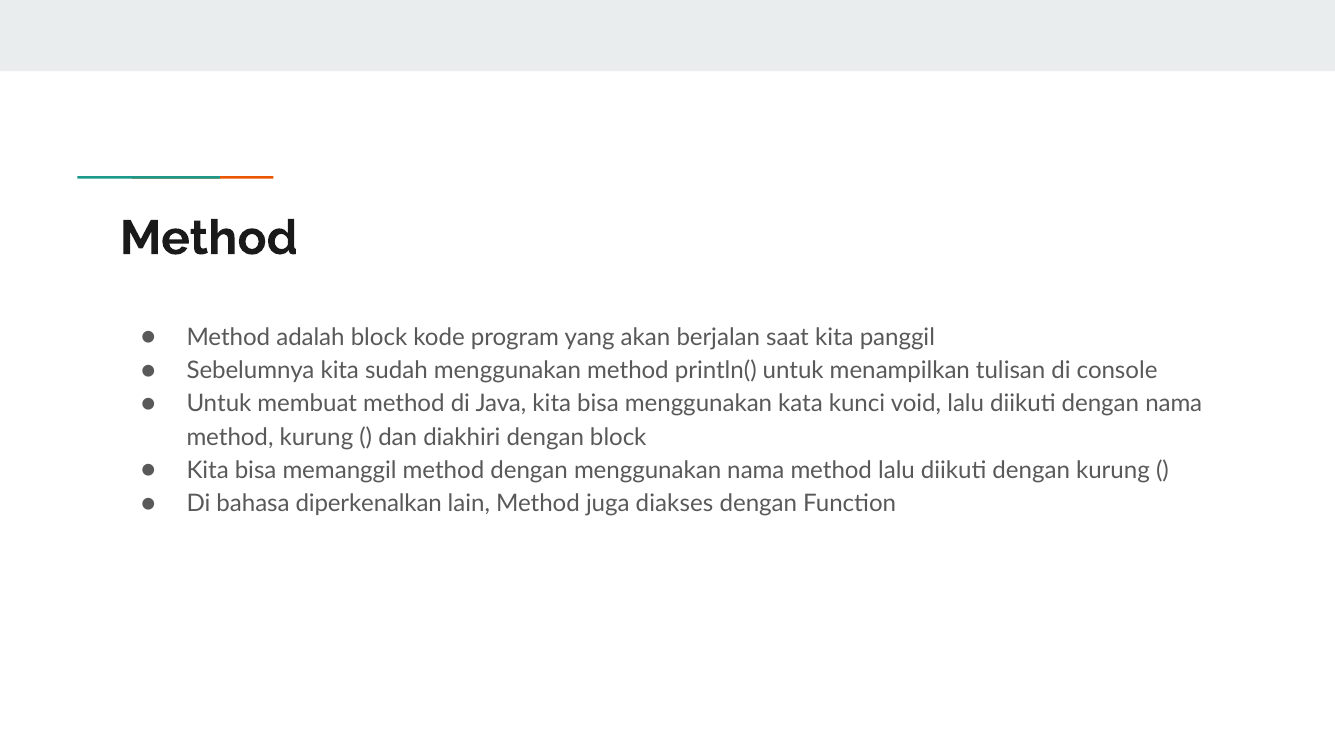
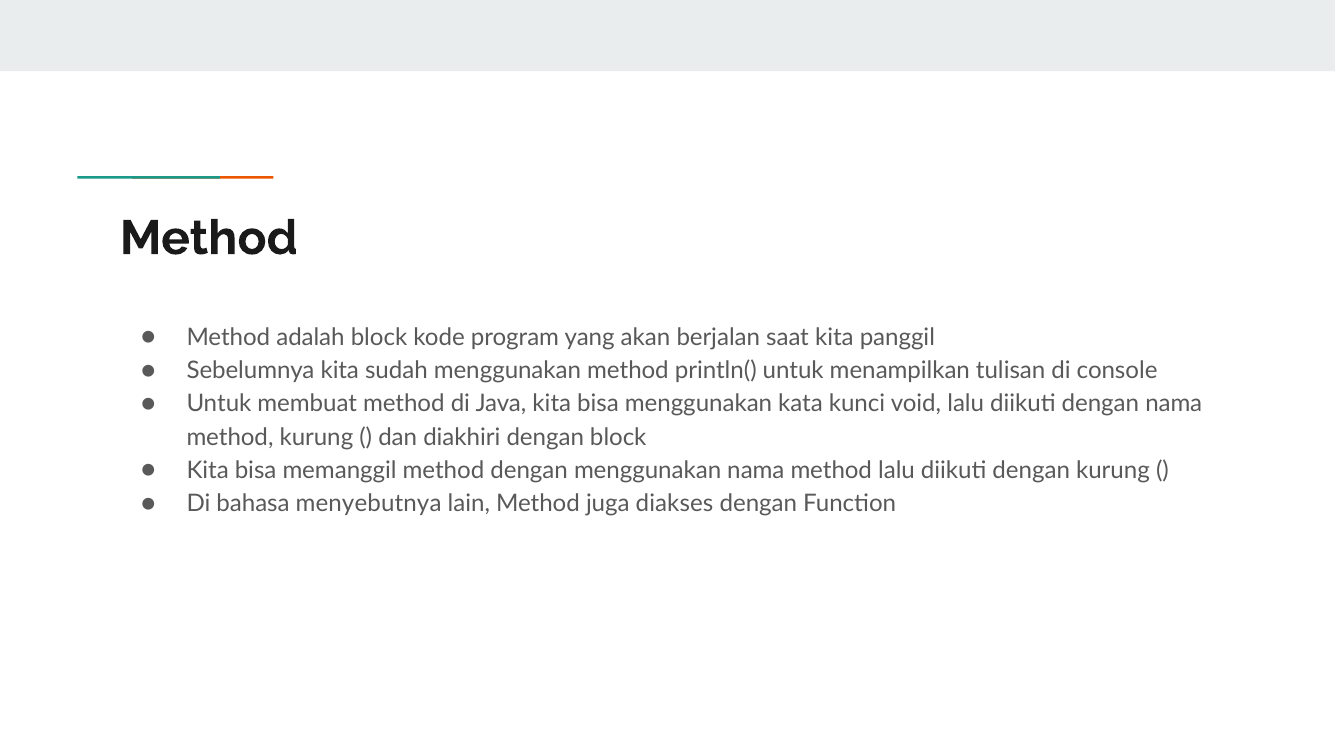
diperkenalkan: diperkenalkan -> menyebutnya (369, 504)
